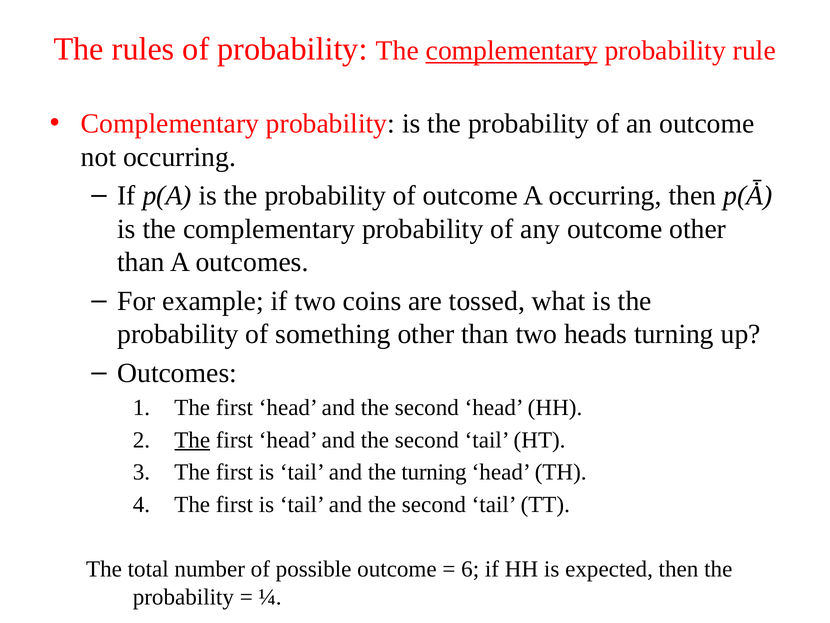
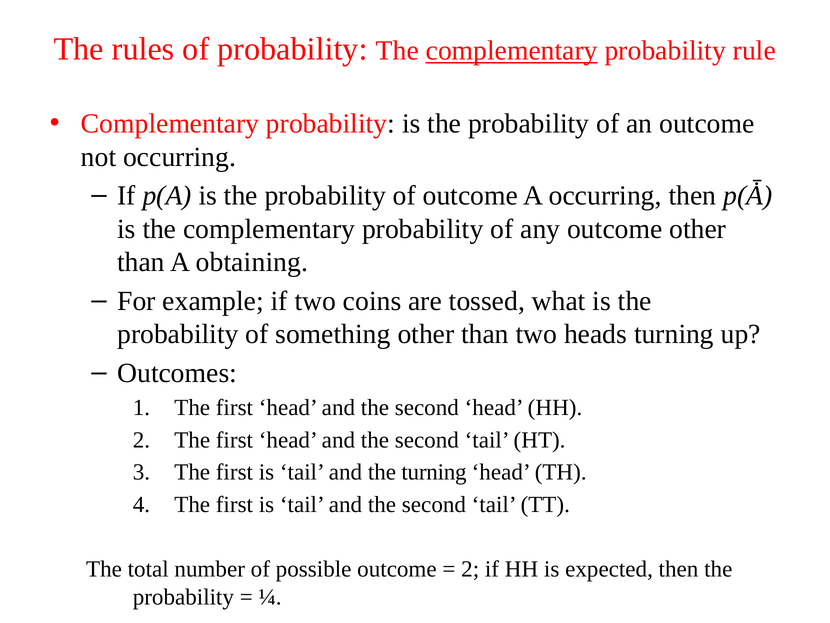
A outcomes: outcomes -> obtaining (252, 262)
The underline: present -> none (192, 440)
6: 6 -> 2 (470, 569)
